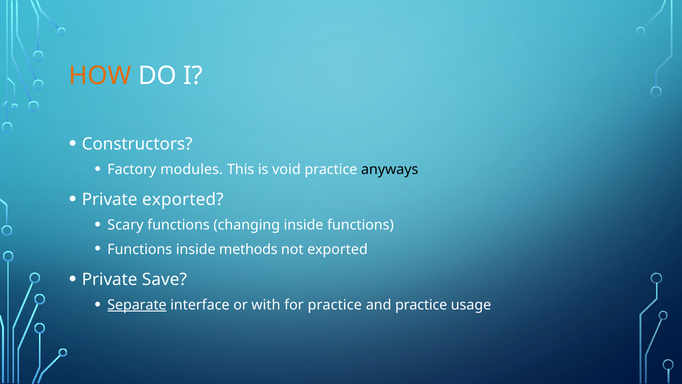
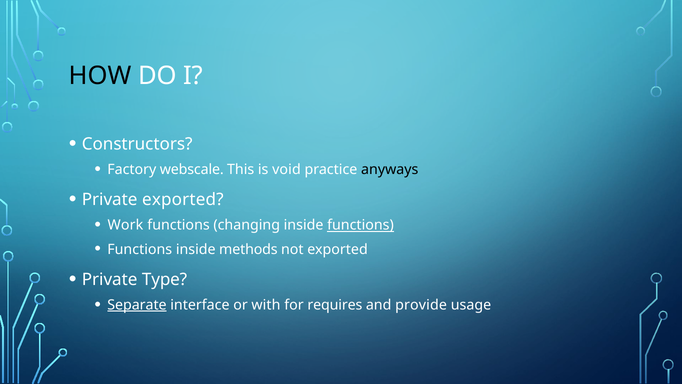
HOW colour: orange -> black (100, 76)
modules: modules -> webscale (192, 169)
Scary: Scary -> Work (125, 225)
functions underline: none -> present (360, 225)
Save: Save -> Type (165, 279)
for practice: practice -> requires (335, 305)
and practice: practice -> provide (421, 305)
